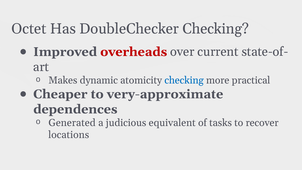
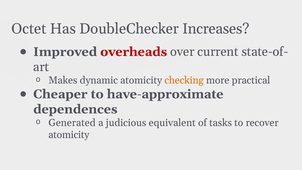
DoubleChecker Checking: Checking -> Increases (216, 29)
checking colour: blue -> orange (184, 80)
very-approximate: very-approximate -> have-approximate (165, 94)
locations: locations -> atomicity (69, 135)
